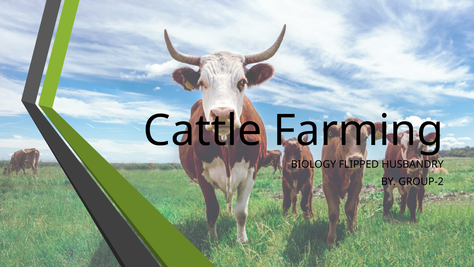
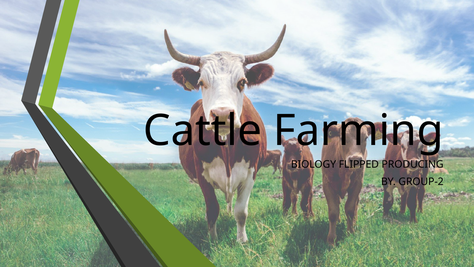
HUSBANDRY: HUSBANDRY -> PRODUCING (413, 164)
